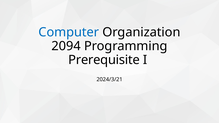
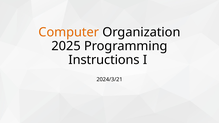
Computer colour: blue -> orange (69, 32)
2094: 2094 -> 2025 (66, 46)
Prerequisite: Prerequisite -> Instructions (104, 60)
